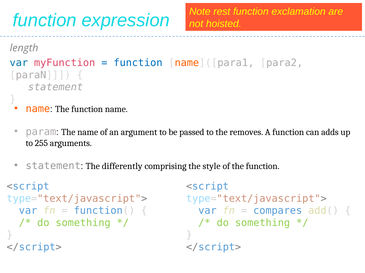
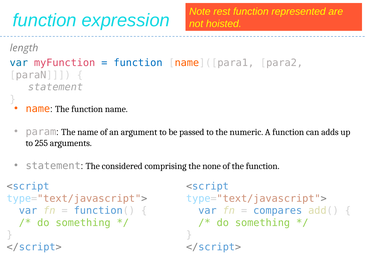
exclamation: exclamation -> represented (299, 12)
removes: removes -> numeric (246, 132)
differently: differently -> considered (122, 166)
style: style -> none (212, 166)
